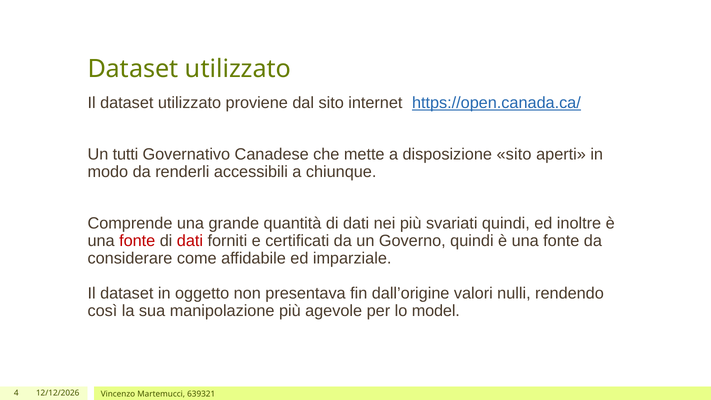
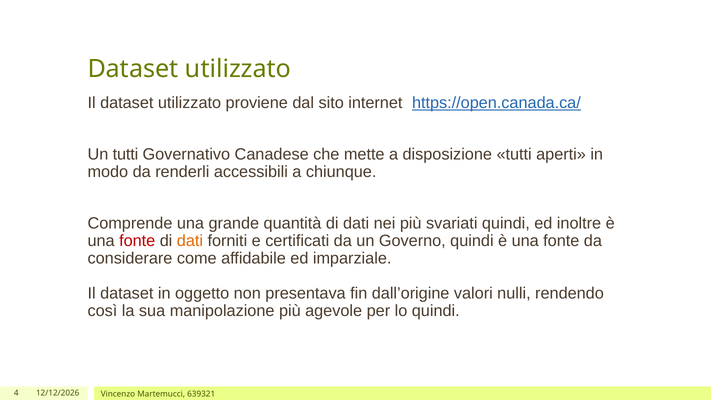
disposizione sito: sito -> tutti (514, 154)
dati colour: red -> orange (190, 241)
lo model: model -> quindi (436, 311)
